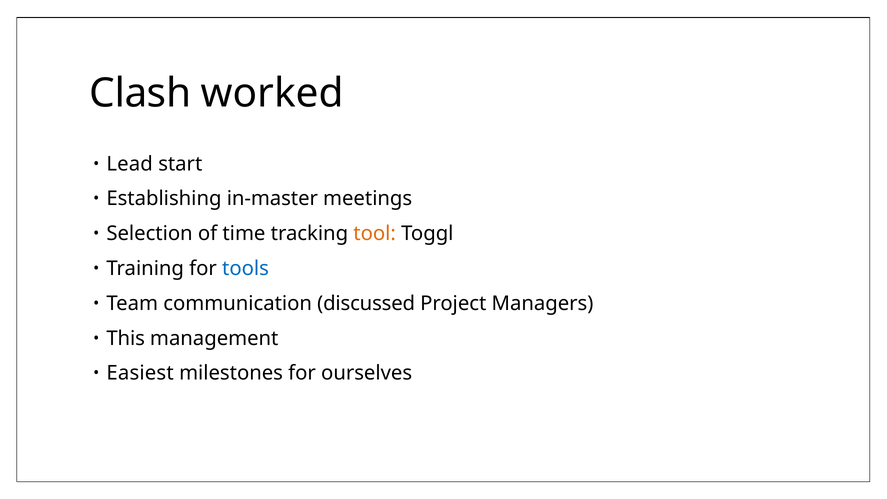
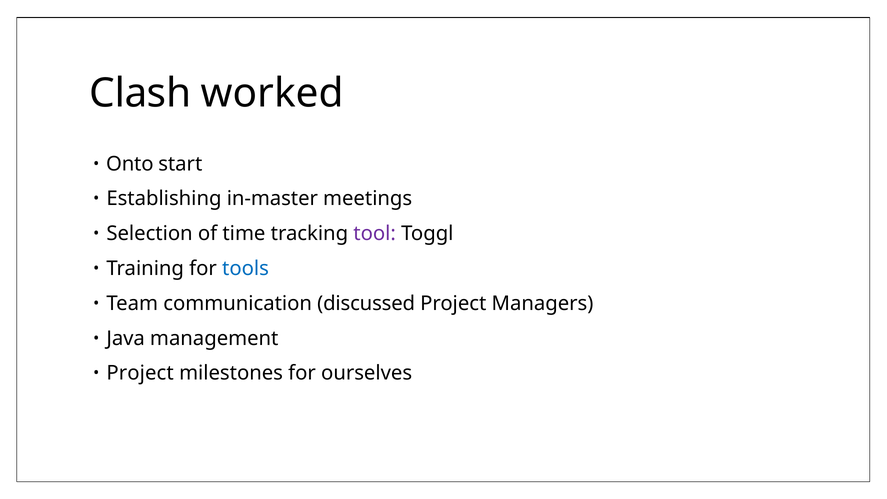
Lead: Lead -> Onto (130, 164)
tool colour: orange -> purple (375, 234)
This: This -> Java (126, 338)
Easiest: Easiest -> Project (140, 373)
